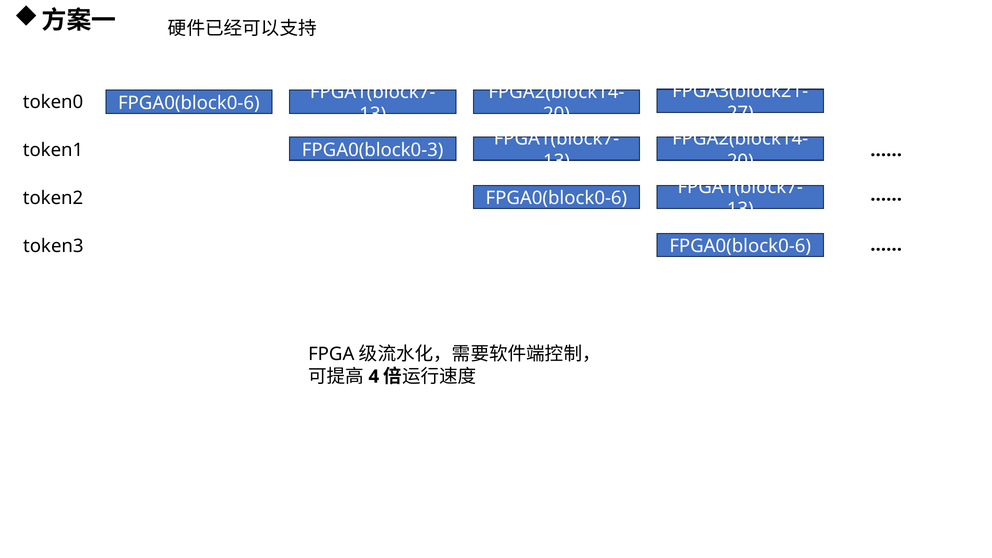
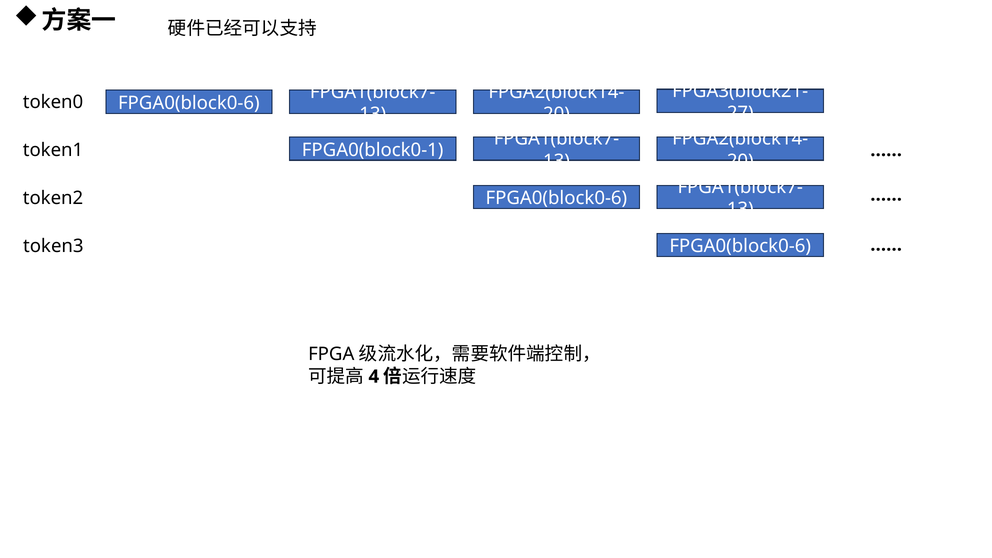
FPGA0(block0-3: FPGA0(block0-3 -> FPGA0(block0-1 (373, 150)
